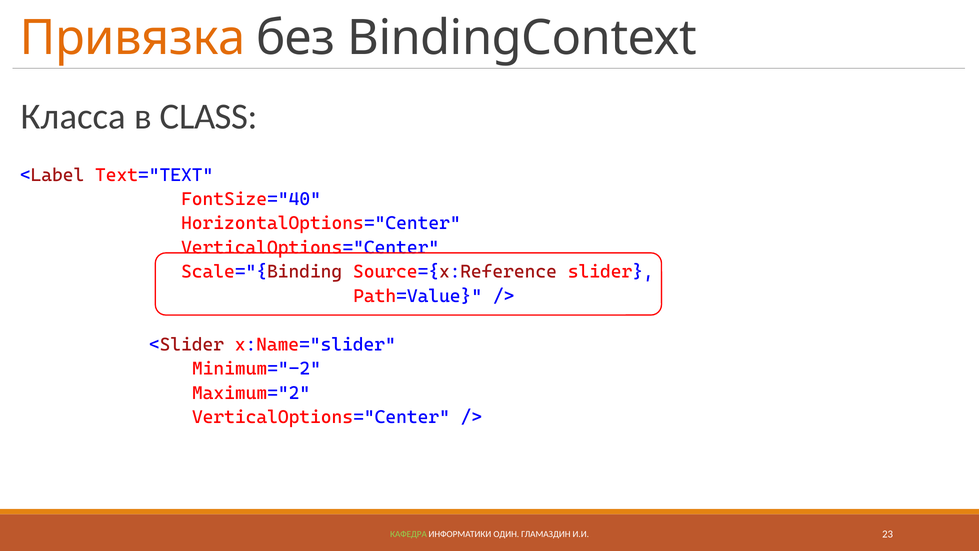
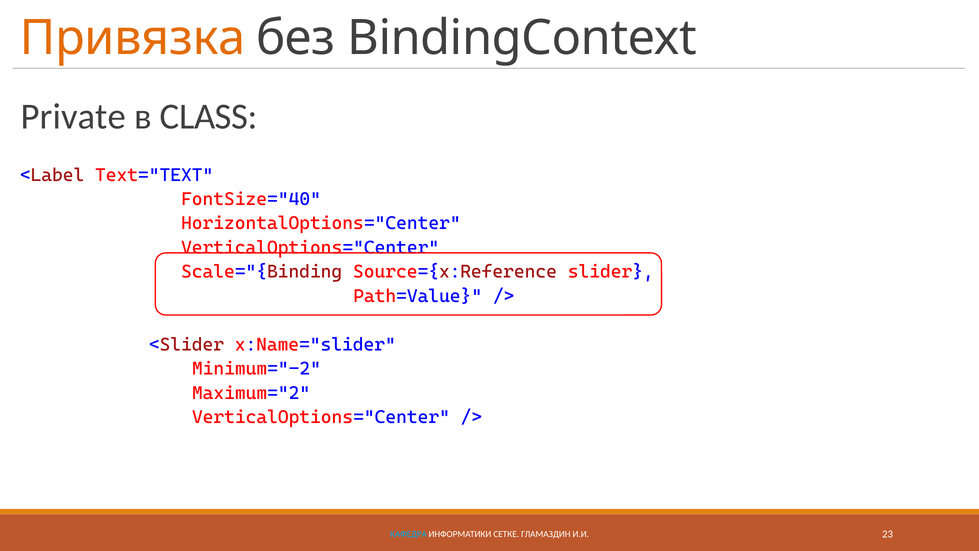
Класса: Класса -> Private (73, 117)
КАФЕДРА colour: light green -> light blue (409, 534)
ОДИН: ОДИН -> СЕТКЕ (506, 534)
